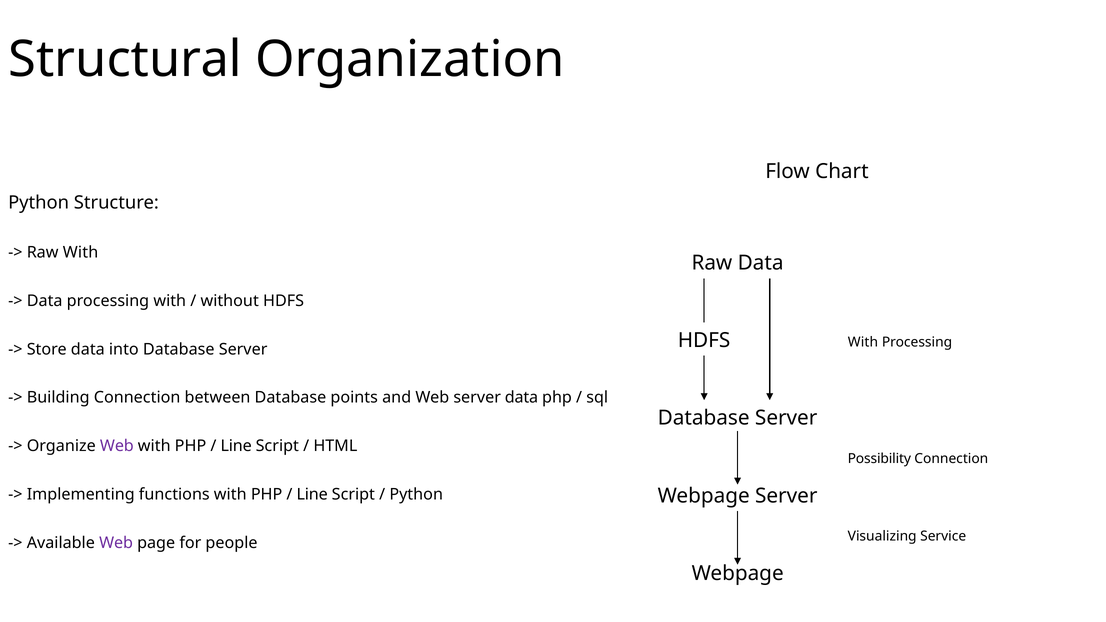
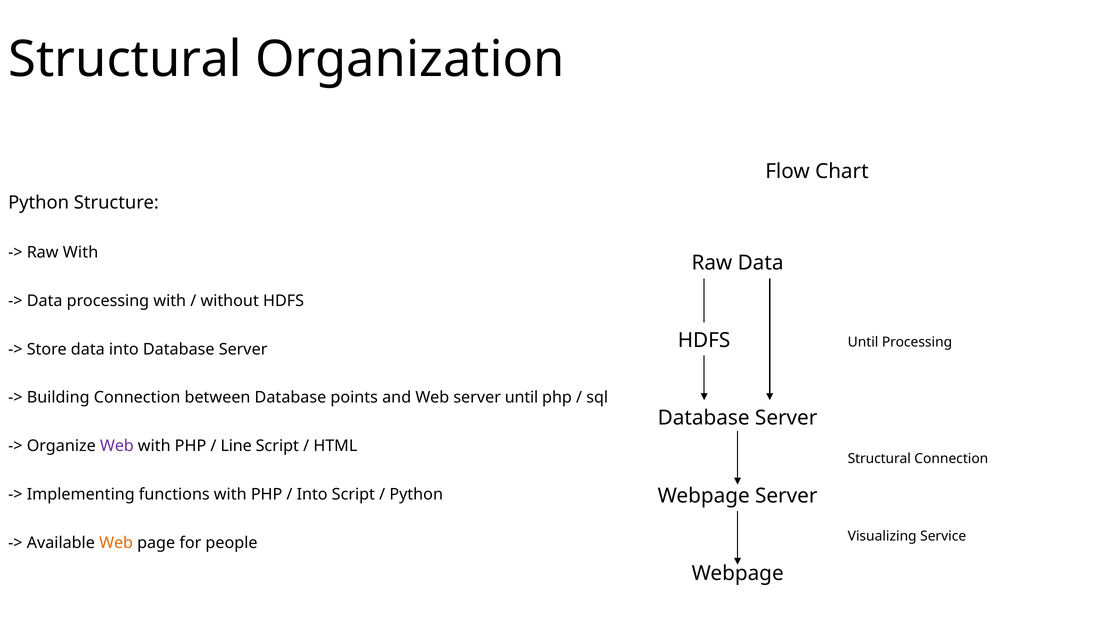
With: With -> Until (863, 342)
server data: data -> until (521, 398)
Possibility: Possibility -> Structural (879, 459)
Line: Line -> Into (312, 494)
Web colour: purple -> orange (116, 543)
